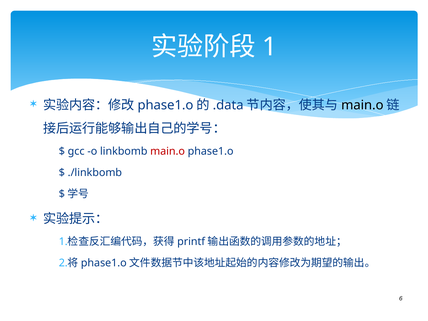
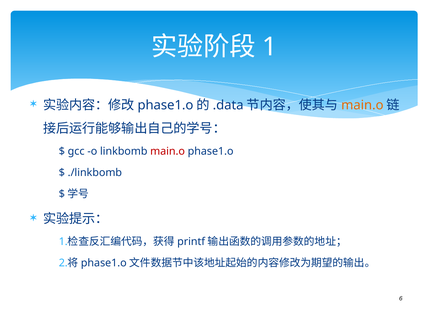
main.o colour: black -> orange (362, 105)
